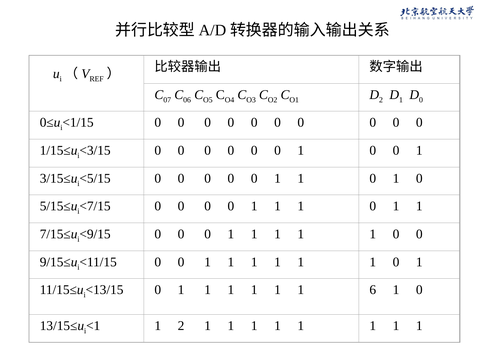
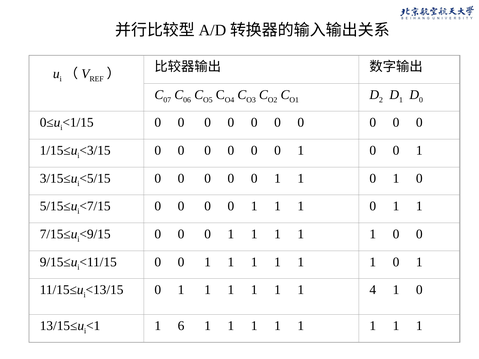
6: 6 -> 4 (373, 290)
1 2: 2 -> 6 (181, 326)
